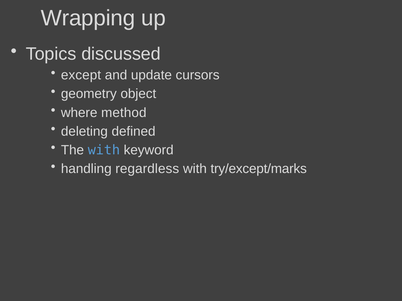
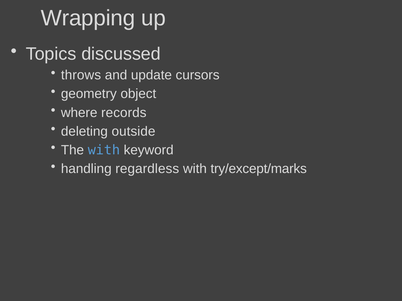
except: except -> throws (81, 75)
method: method -> records (124, 113)
defined: defined -> outside (133, 132)
